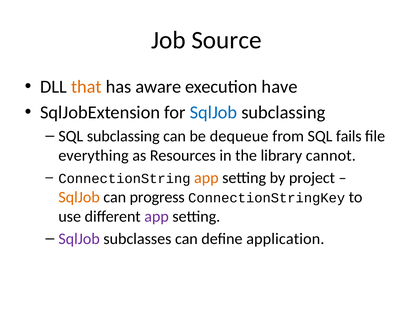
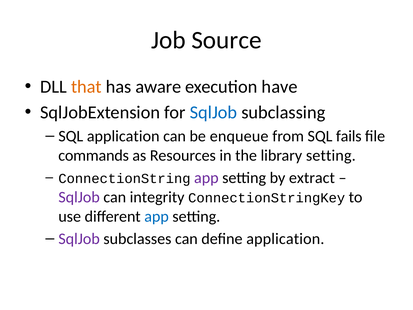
SQL subclassing: subclassing -> application (123, 136)
dequeue: dequeue -> enqueue (239, 136)
everything: everything -> commands (94, 155)
library cannot: cannot -> setting (331, 155)
app colour: orange -> purple (206, 178)
project: project -> extract (312, 178)
SqlJob colour: orange -> purple (79, 197)
progress: progress -> integrity (157, 197)
app colour: purple -> blue (157, 216)
